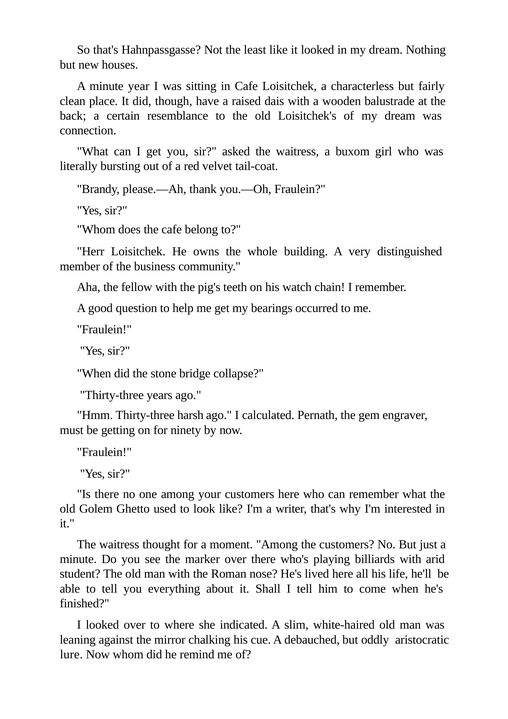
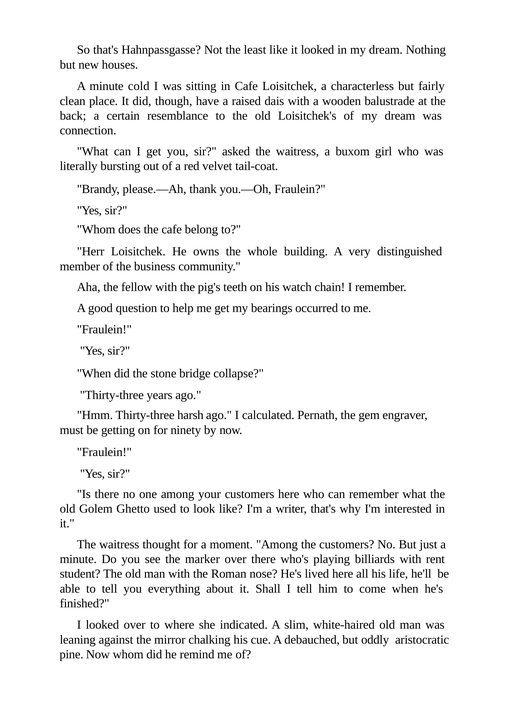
year: year -> cold (139, 86)
arid: arid -> rent (435, 559)
lure: lure -> pine (71, 654)
